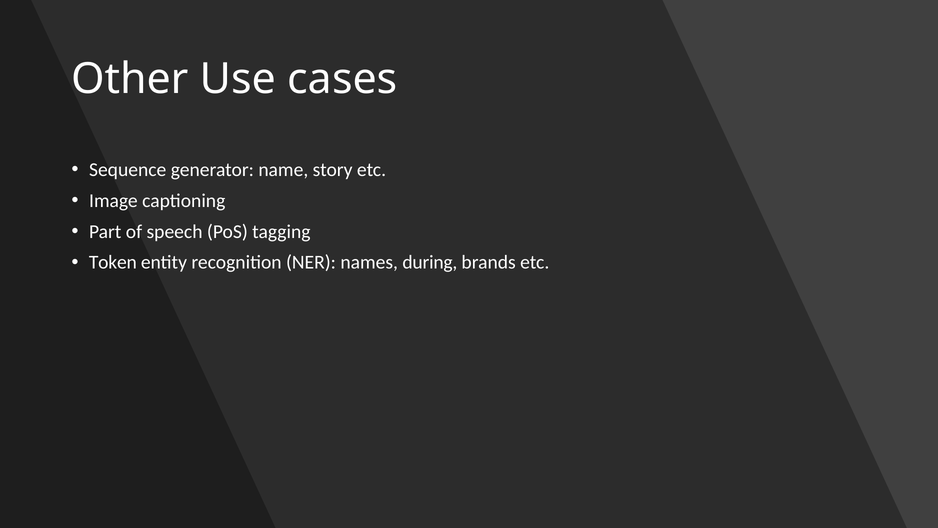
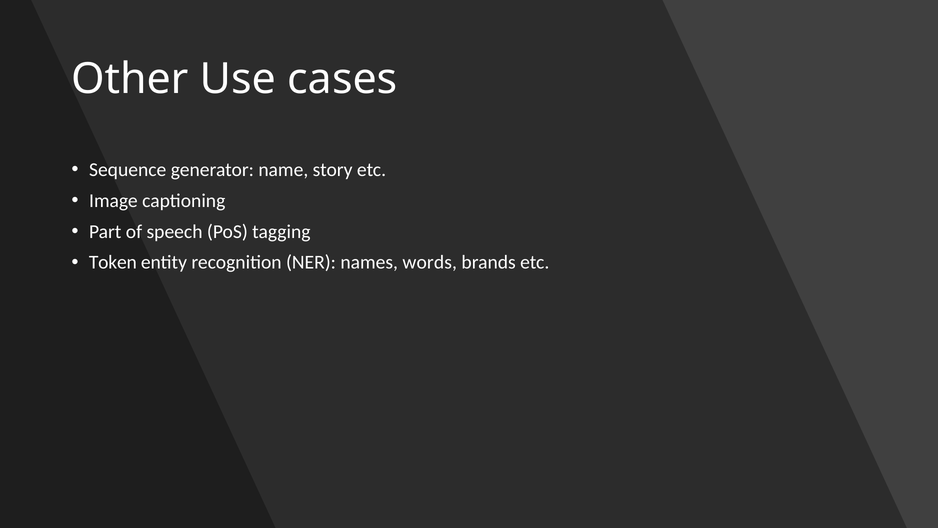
during: during -> words (430, 262)
